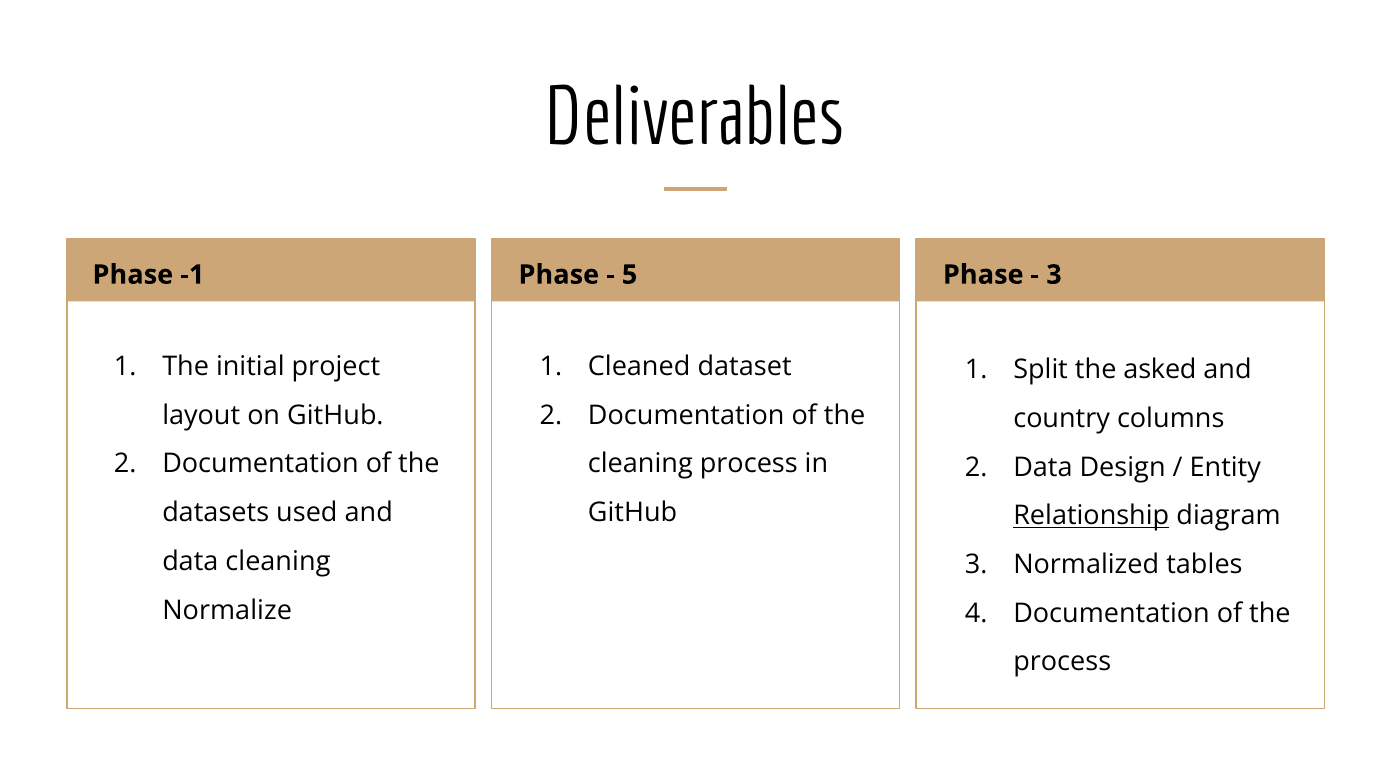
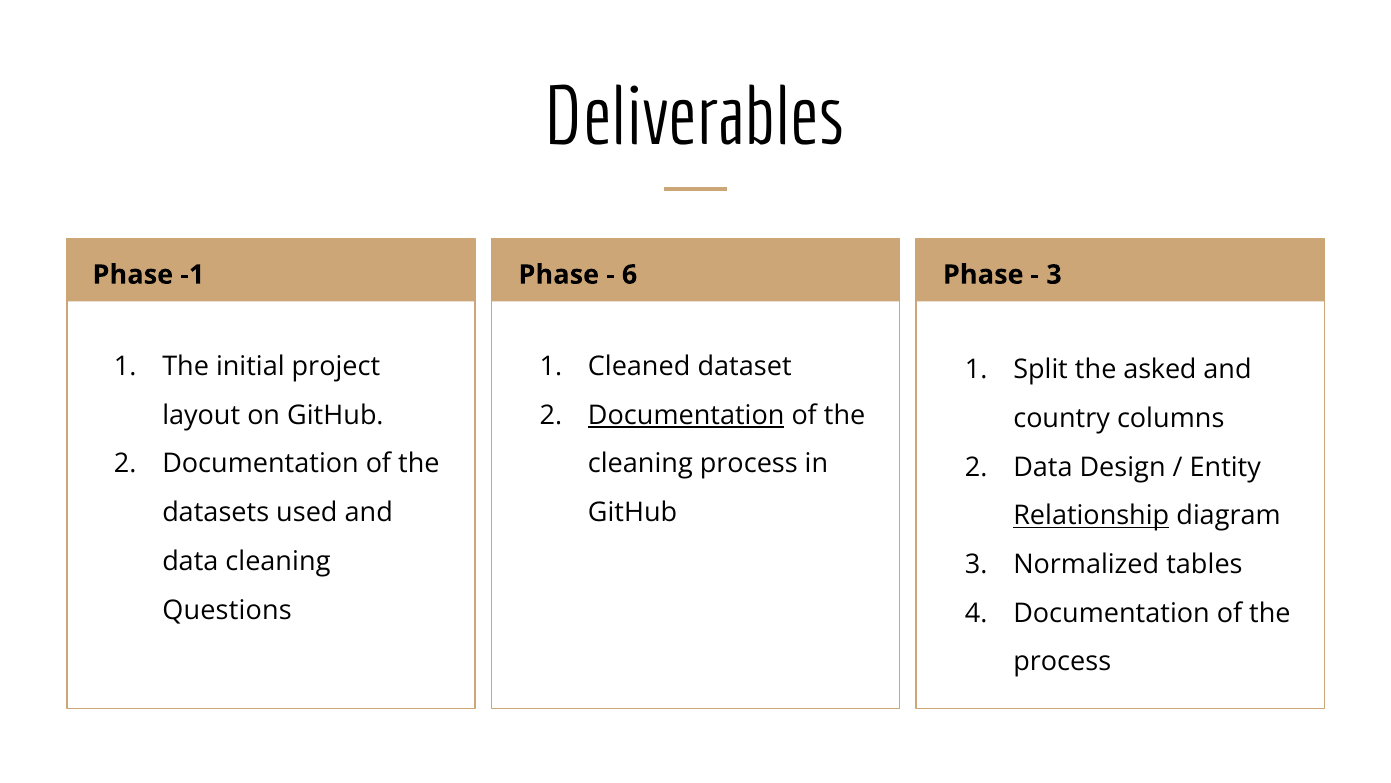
5: 5 -> 6 (630, 275)
Documentation underline: none -> present (686, 415)
Normalize: Normalize -> Questions (227, 610)
